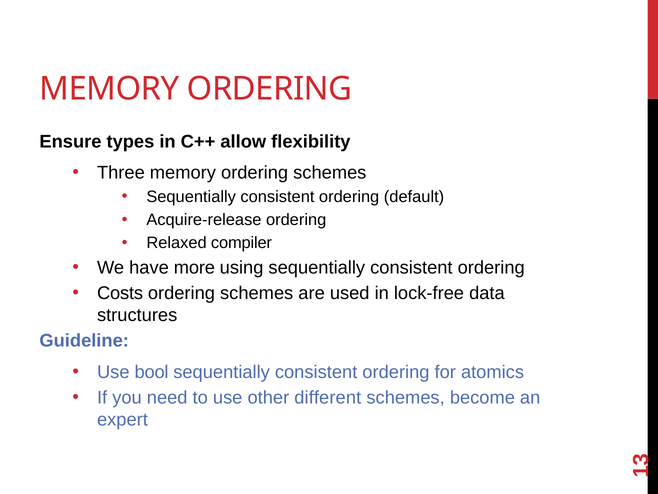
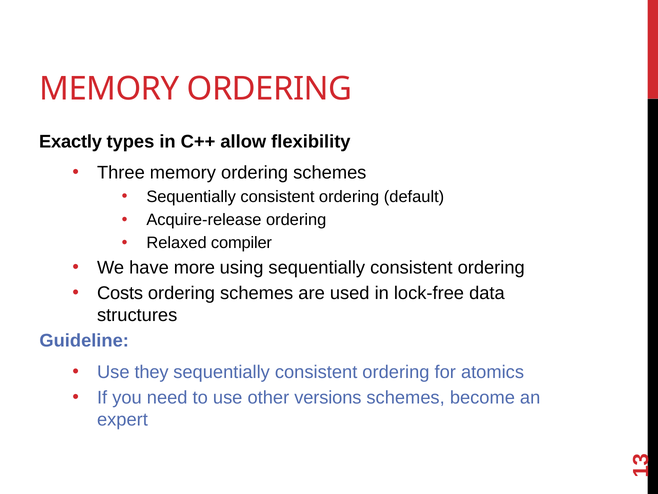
Ensure: Ensure -> Exactly (71, 142)
bool: bool -> they (152, 372)
different: different -> versions (328, 397)
